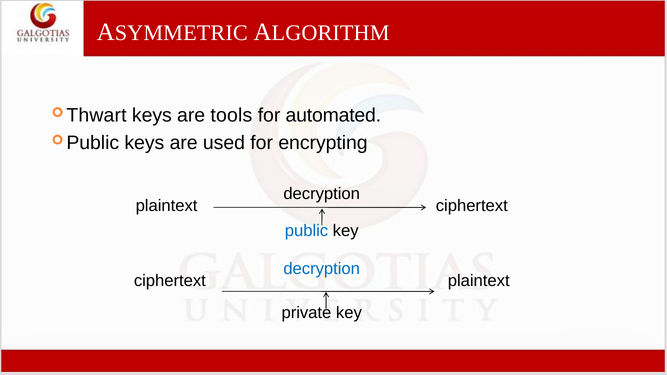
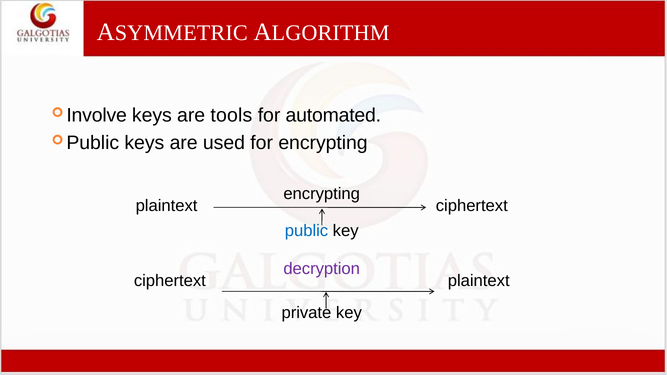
Thwart: Thwart -> Involve (97, 115)
decryption: decryption -> encrypting (322, 194)
decryption colour: blue -> purple (322, 269)
